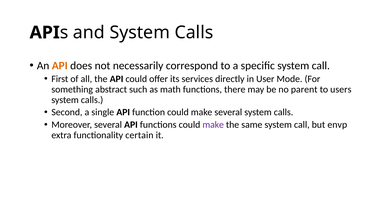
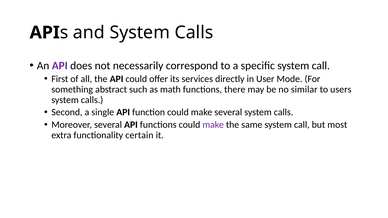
API colour: orange -> purple (60, 66)
parent: parent -> similar (304, 89)
envp: envp -> most (337, 125)
